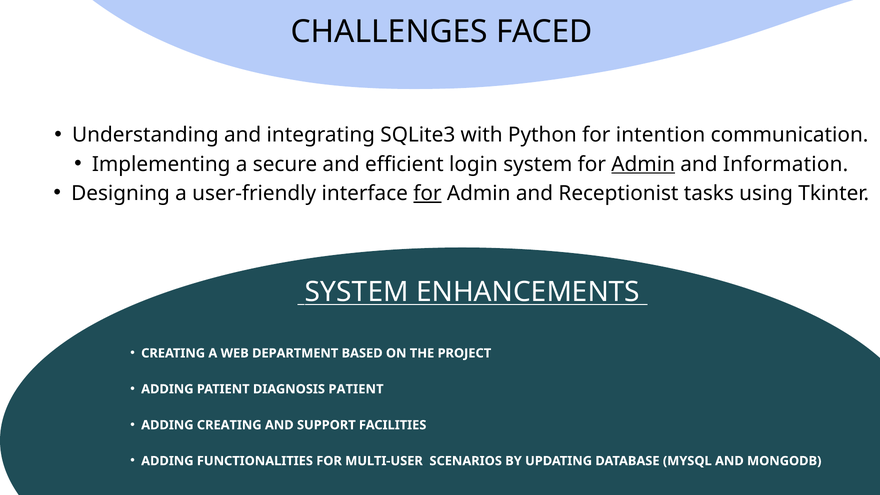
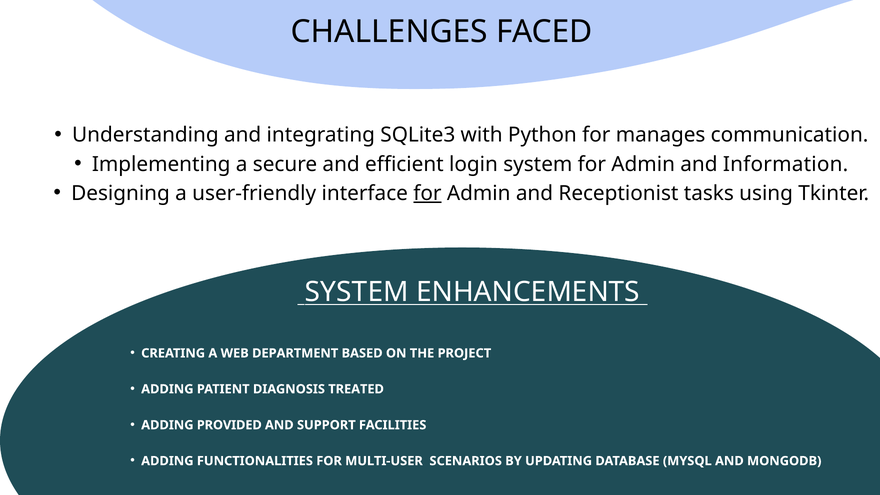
intention: intention -> manages (661, 135)
Admin underline: present -> none (643, 164)
DIAGNOSIS PATIENT: PATIENT -> TREATED (356, 389)
ADDING CREATING: CREATING -> PROVIDED (229, 425)
